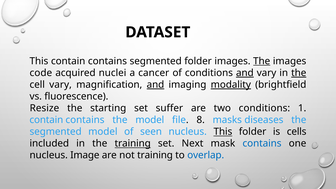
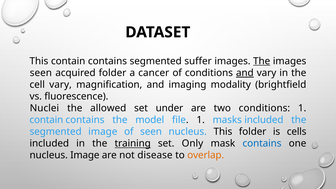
segmented folder: folder -> suffer (198, 61)
code: code -> seen (41, 73)
acquired nuclei: nuclei -> folder (113, 73)
the underline: present -> none (299, 73)
and underline: present -> none (155, 85)
modality underline: present -> none (231, 85)
Resize: Resize -> Nuclei (44, 108)
starting: starting -> allowed (108, 108)
suffer: suffer -> under (169, 108)
file 8: 8 -> 1 (201, 120)
masks diseases: diseases -> included (264, 120)
segmented model: model -> image (103, 132)
This underline: present -> none (223, 132)
Next: Next -> Only (192, 143)
not training: training -> disease (155, 155)
overlap colour: blue -> orange (206, 155)
